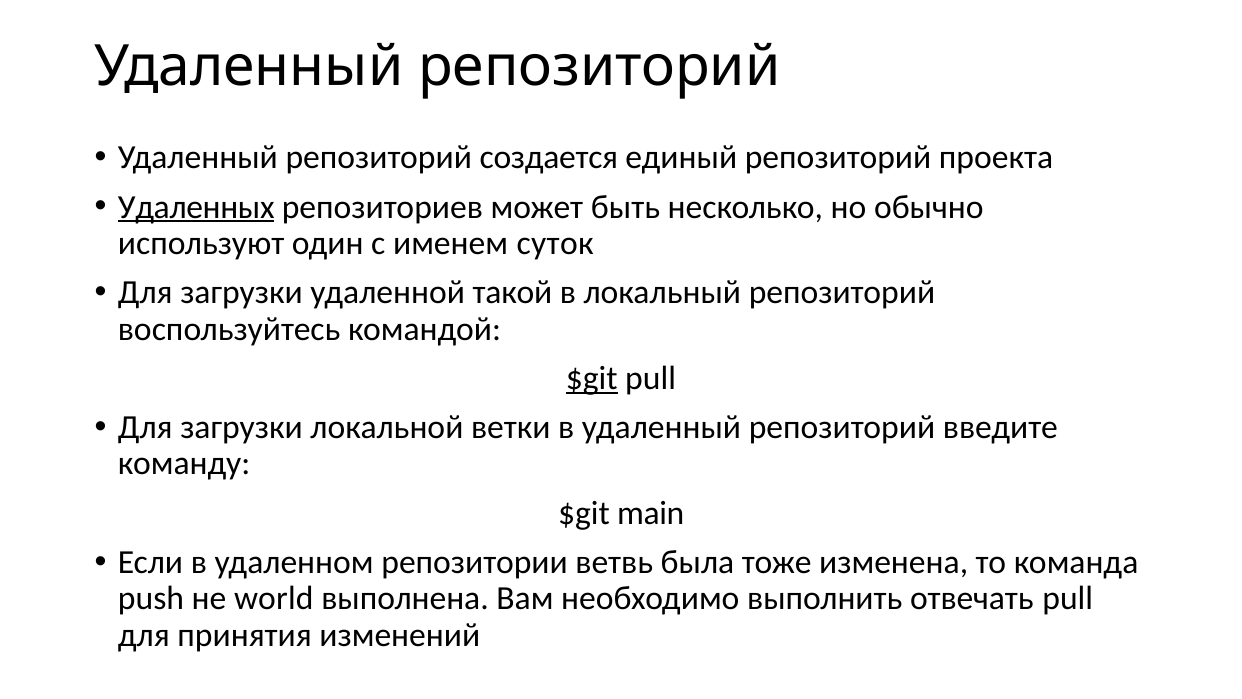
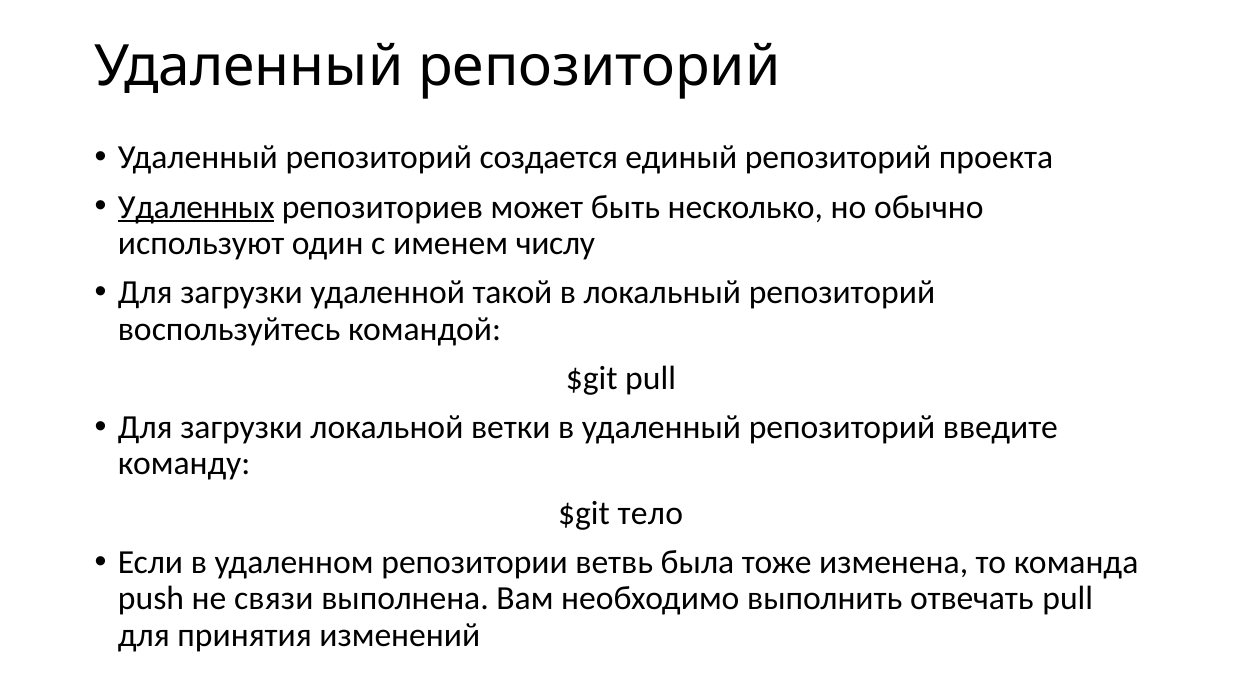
суток: суток -> числу (556, 243)
$git underline: present -> none (592, 378)
main: main -> тело (650, 513)
world: world -> связи (274, 598)
